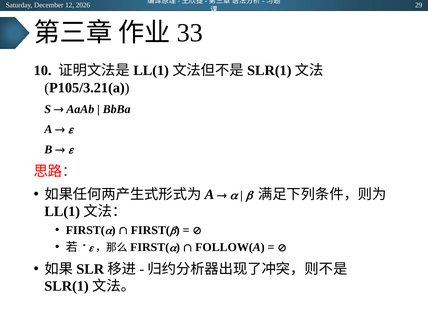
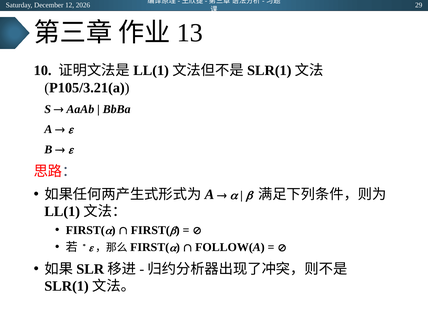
33: 33 -> 13 (190, 33)
